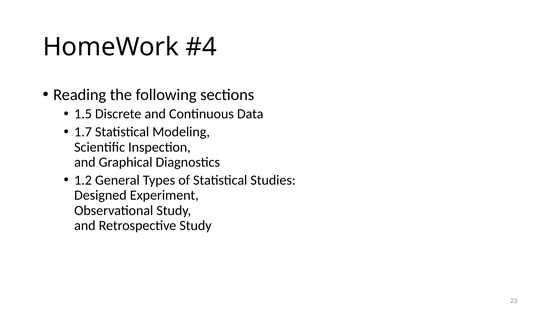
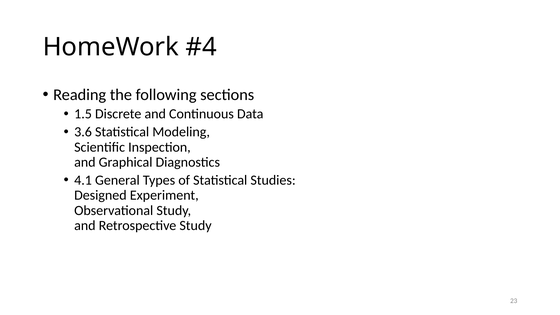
1.7: 1.7 -> 3.6 (83, 132)
1.2: 1.2 -> 4.1 (83, 180)
